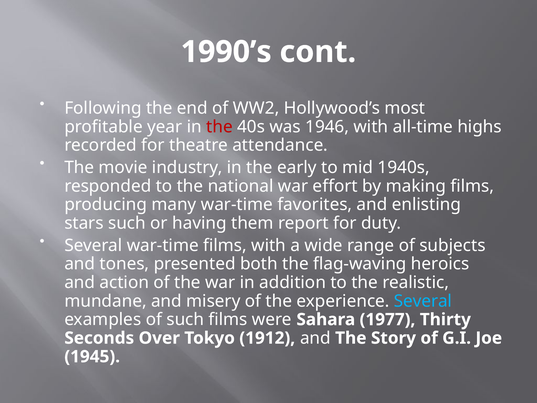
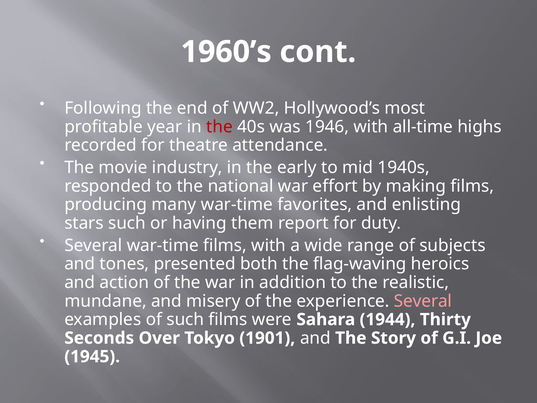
1990’s: 1990’s -> 1960’s (226, 52)
Several colour: light blue -> pink (423, 301)
1977: 1977 -> 1944 (387, 319)
1912: 1912 -> 1901 (267, 338)
